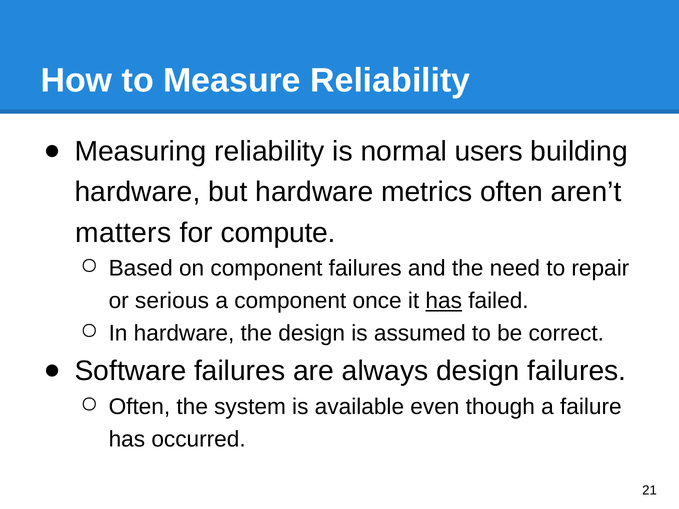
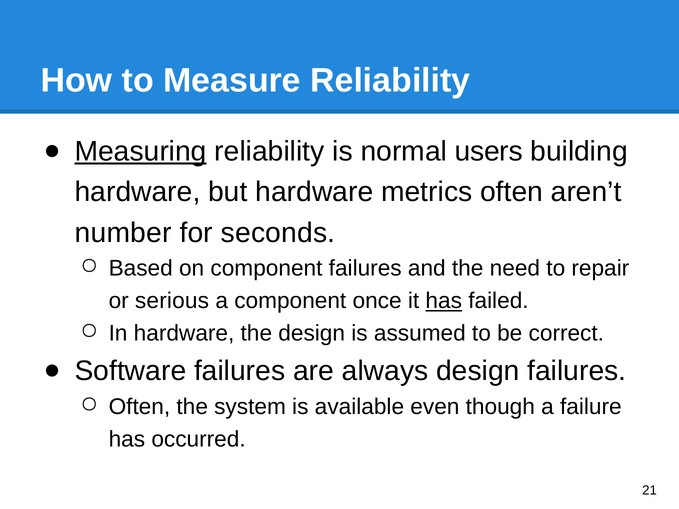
Measuring underline: none -> present (141, 151)
matters: matters -> number (123, 233)
compute: compute -> seconds (278, 233)
